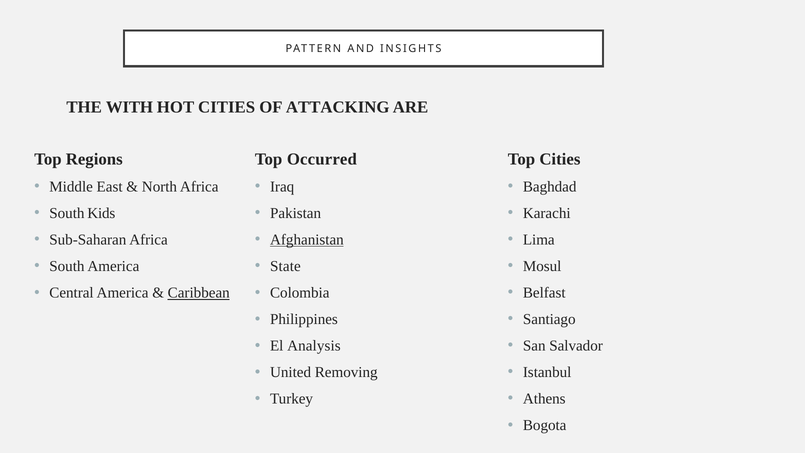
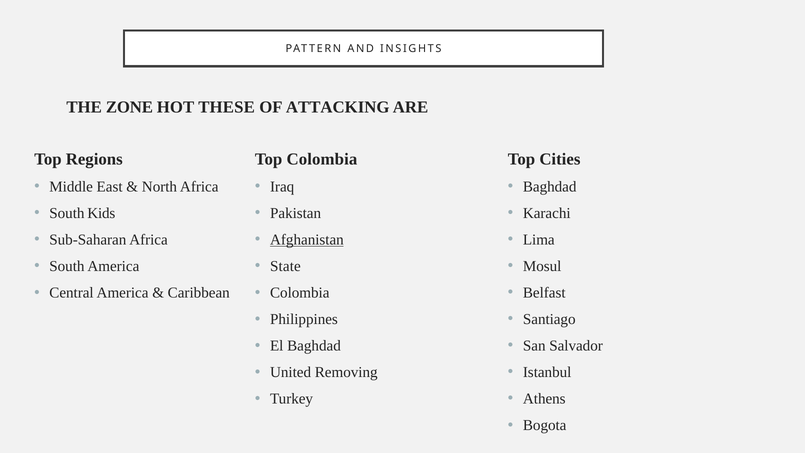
WITH: WITH -> ZONE (129, 107)
HOT CITIES: CITIES -> THESE (227, 107)
Top Occurred: Occurred -> Colombia (322, 159)
Caribbean underline: present -> none (199, 293)
El Analysis: Analysis -> Baghdad (314, 346)
